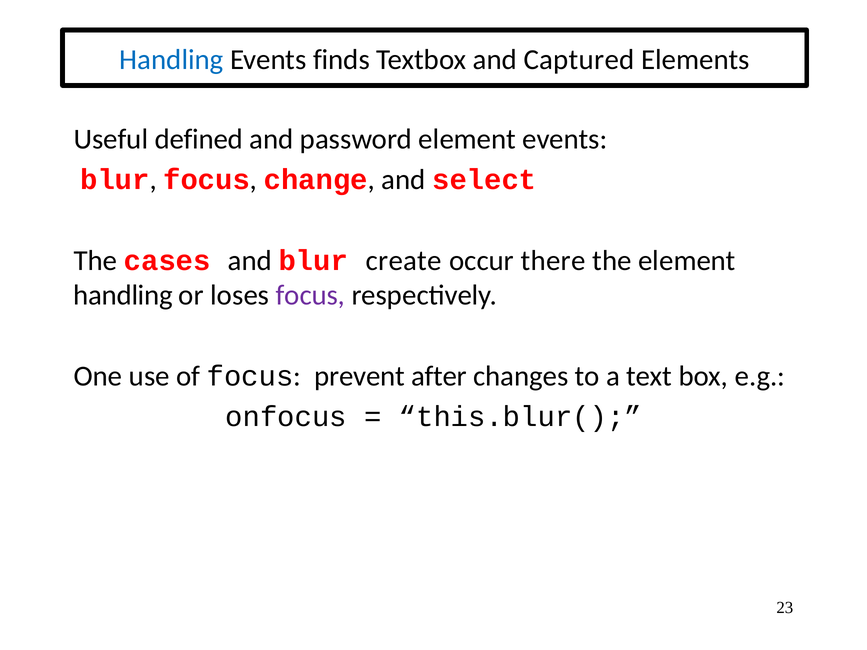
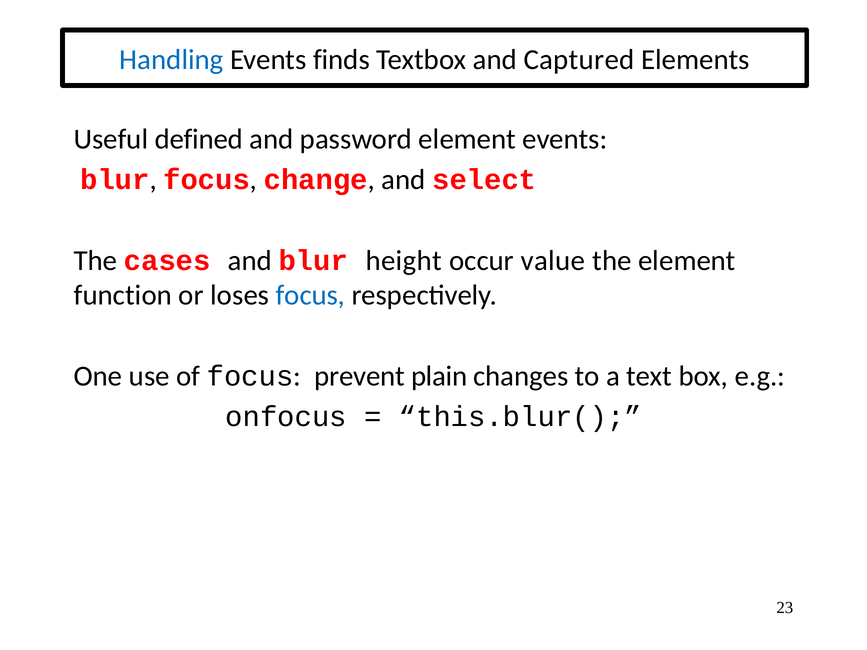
create: create -> height (404, 261)
there: there -> value (553, 261)
handling: handling -> function (123, 295)
focus colour: purple -> blue (310, 295)
after: after -> plain (439, 376)
